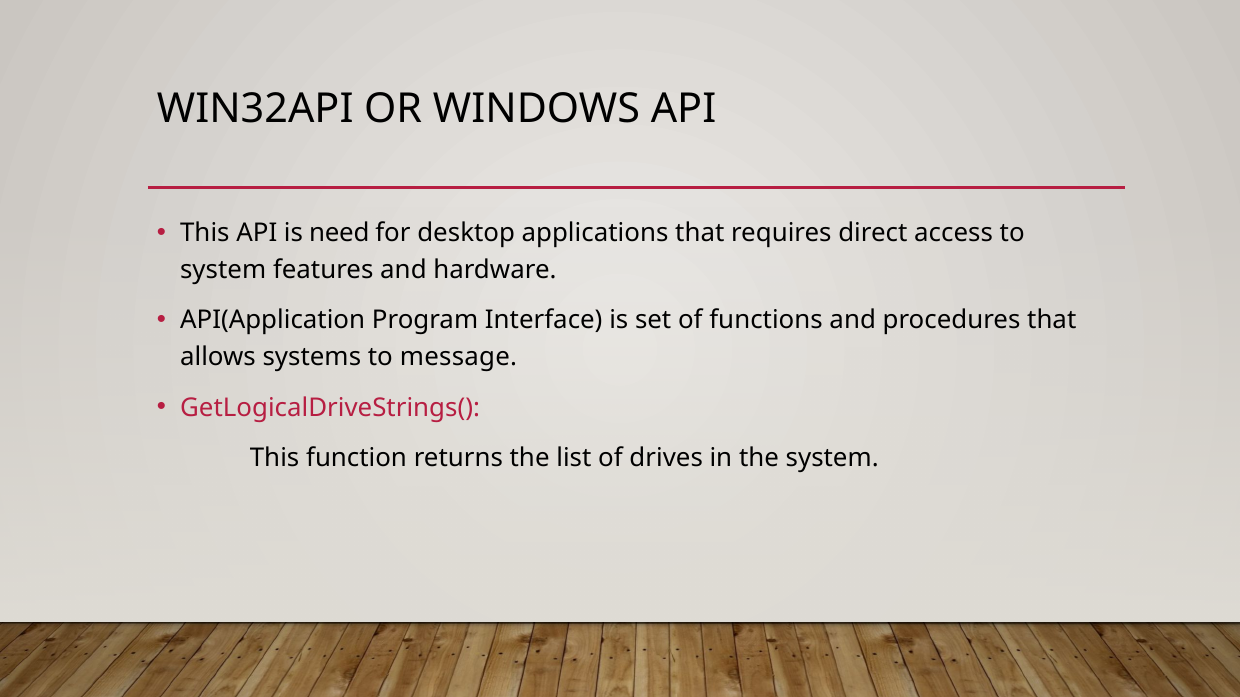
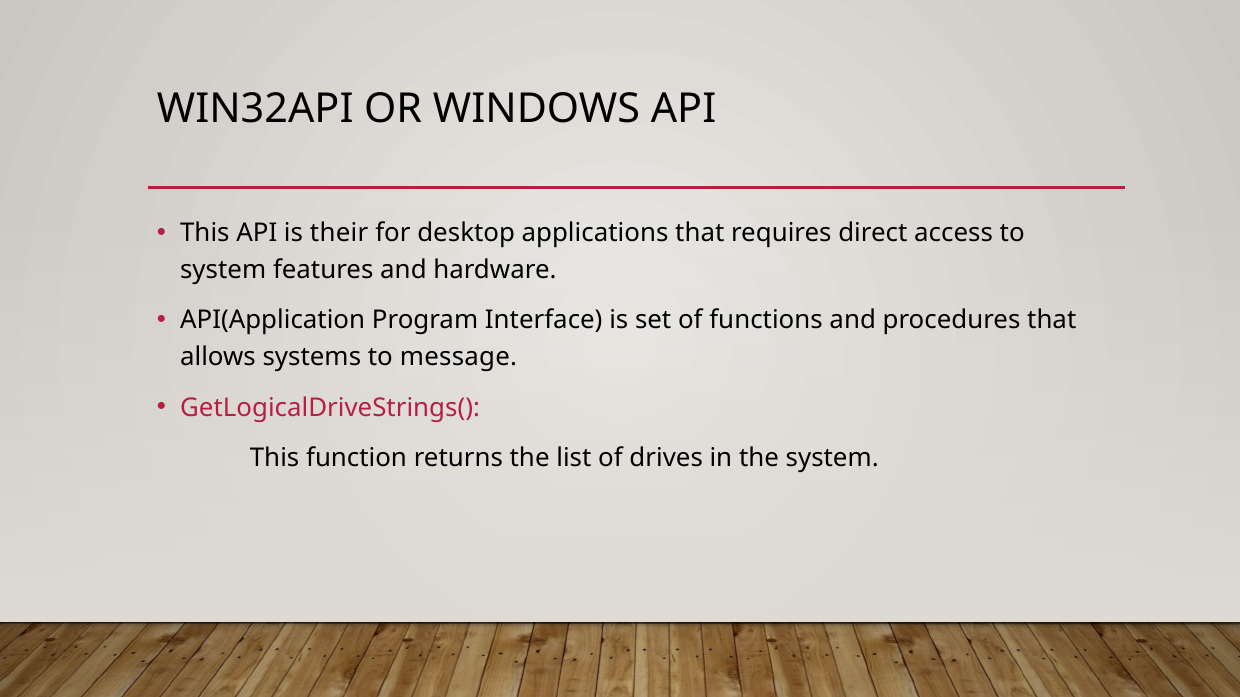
need: need -> their (339, 233)
